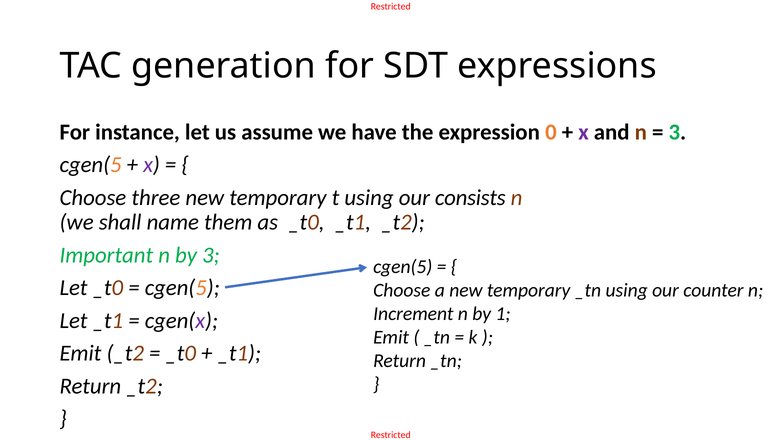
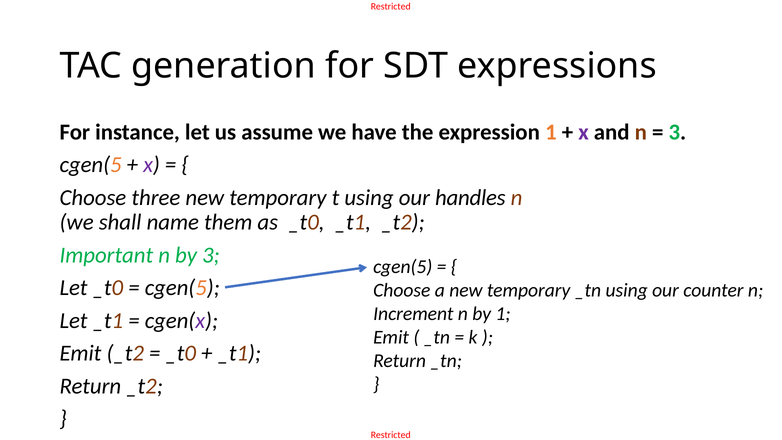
expression 0: 0 -> 1 (551, 132)
consists: consists -> handles (470, 198)
